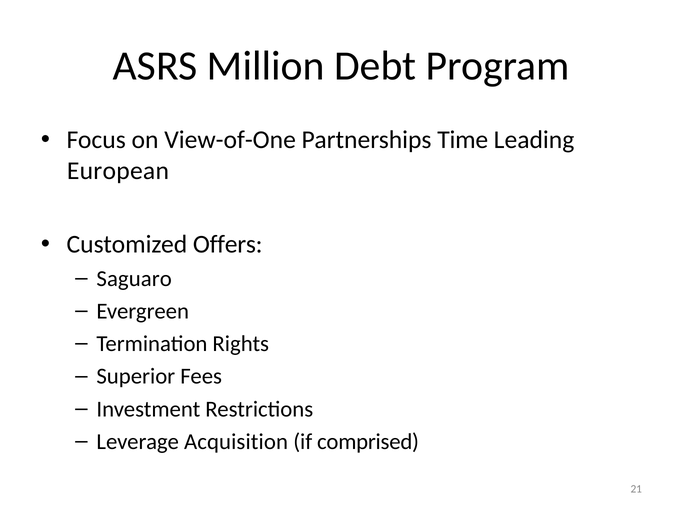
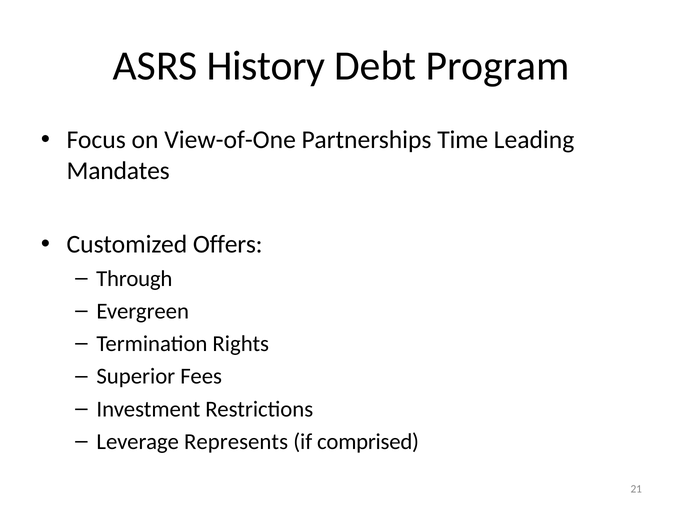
Million: Million -> History (266, 66)
European: European -> Mandates (118, 171)
Saguaro: Saguaro -> Through (134, 279)
Acquisition: Acquisition -> Represents (236, 442)
